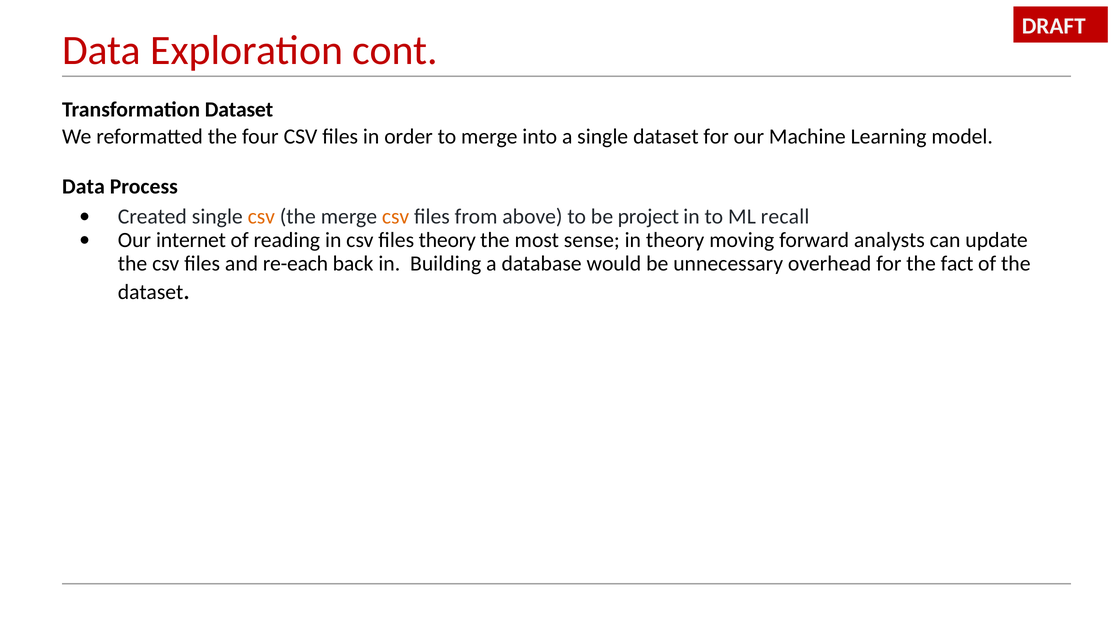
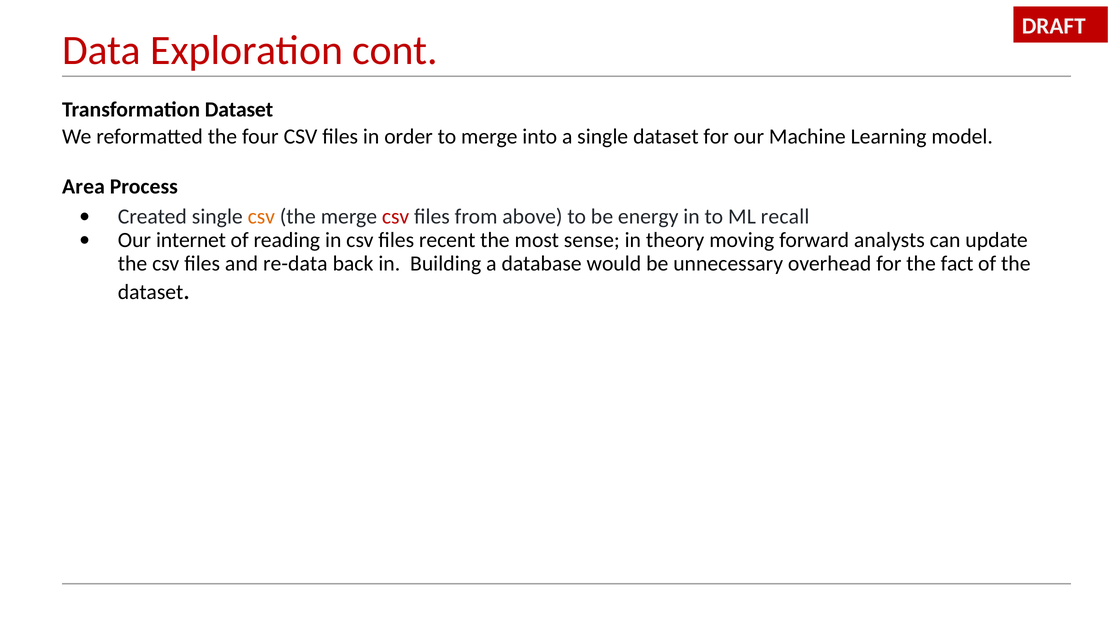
Data: Data -> Area (83, 187)
csv colour: orange -> red (396, 217)
project: project -> energy (648, 217)
files theory: theory -> recent (447, 240)
re-each: re-each -> re-data (295, 264)
